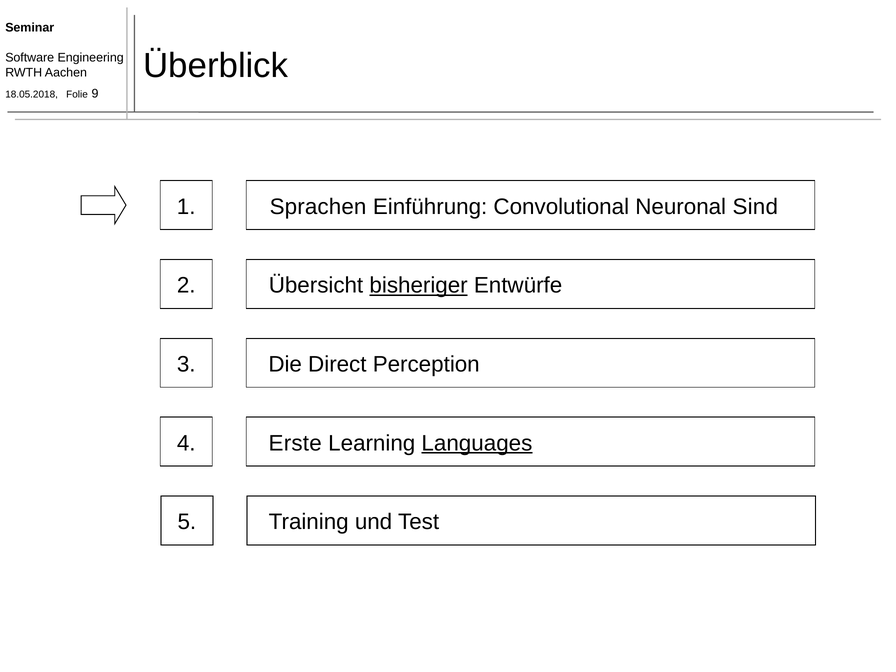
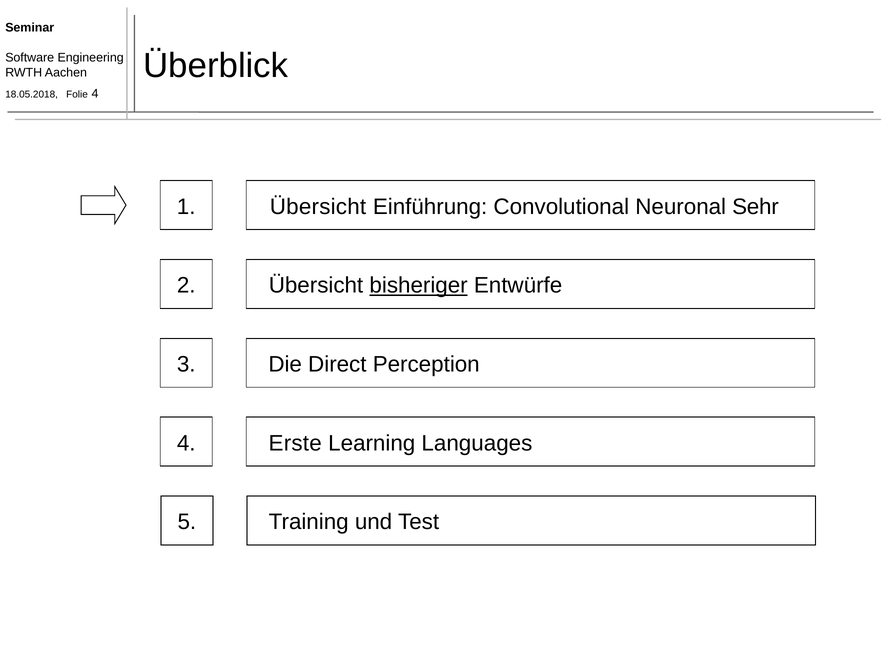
9: 9 -> 4 (95, 94)
Sprachen: Sprachen -> Übersicht (318, 207)
Sind: Sind -> Sehr (755, 207)
Languages underline: present -> none (477, 443)
